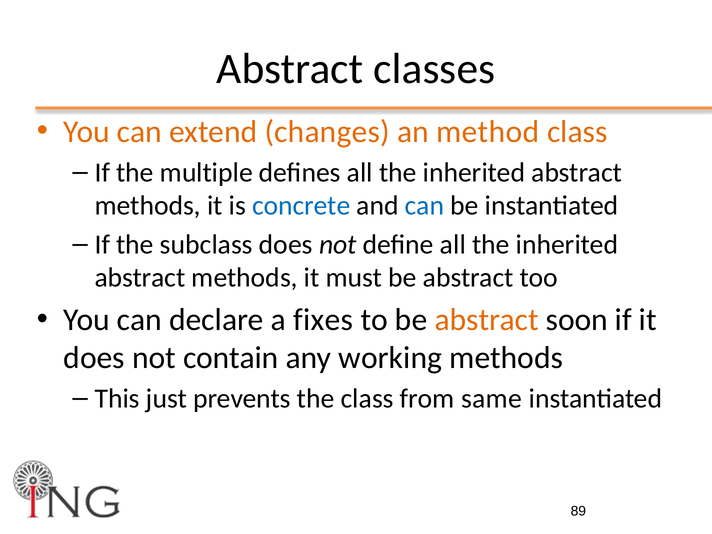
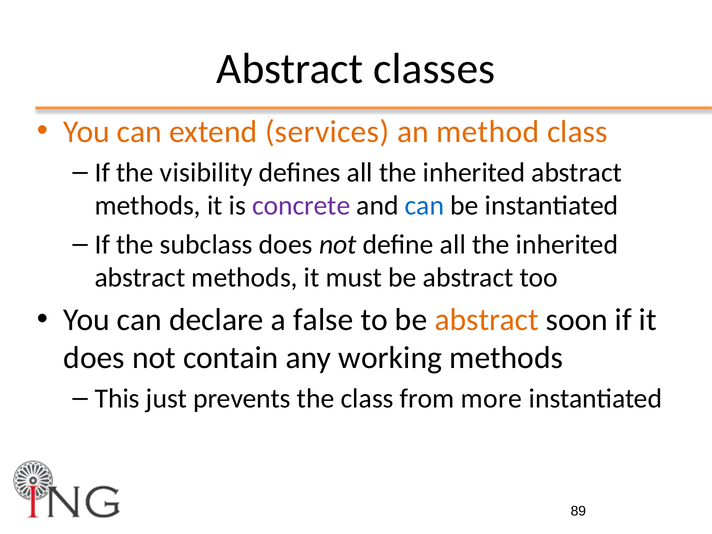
changes: changes -> services (327, 132)
multiple: multiple -> visibility (206, 172)
concrete colour: blue -> purple (301, 206)
fixes: fixes -> false (323, 320)
same: same -> more (491, 399)
